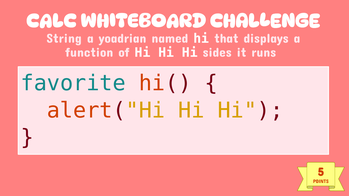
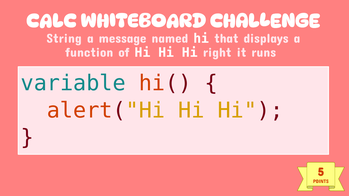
yoadrian: yoadrian -> message (123, 39)
sides: sides -> right (217, 53)
favorite: favorite -> variable (73, 83)
